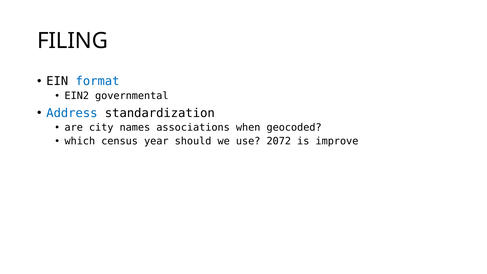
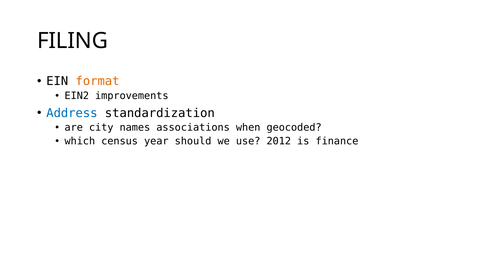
format colour: blue -> orange (98, 81)
governmental: governmental -> improvements (132, 96)
2072: 2072 -> 2012 (279, 141)
improve: improve -> finance (337, 141)
